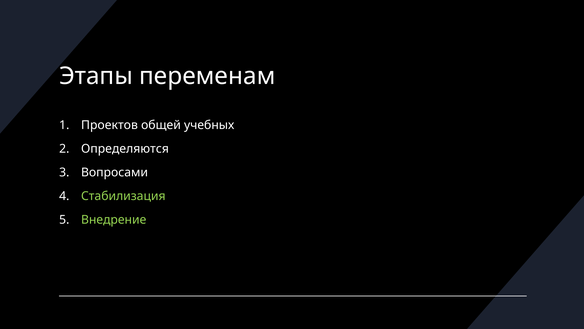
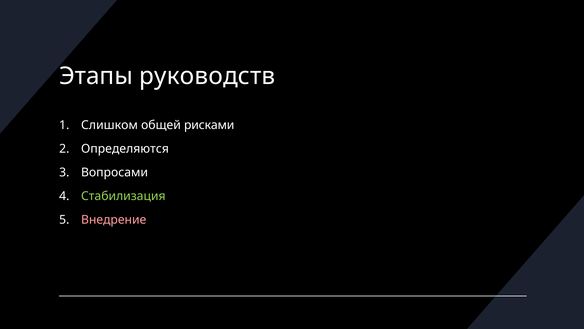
переменам: переменам -> руководств (207, 76)
Проектов: Проектов -> Слишком (109, 125)
учебных: учебных -> рисками (209, 125)
Внедрение colour: light green -> pink (114, 219)
